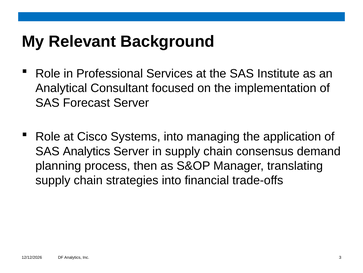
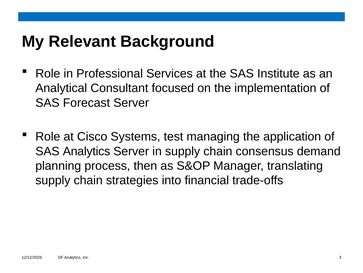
Systems into: into -> test (173, 136)
